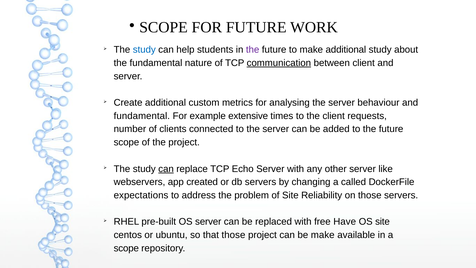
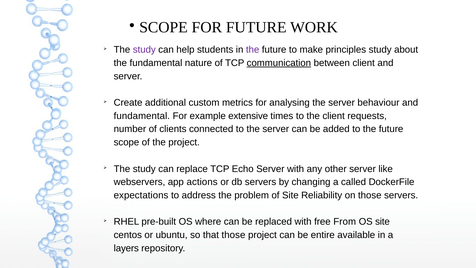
study colour: blue -> purple (144, 50)
make additional: additional -> principles (346, 50)
can underline: present -> none (166, 169)
created: created -> actions (202, 182)
OS server: server -> where (208, 222)
Have: Have -> From (345, 222)
be make: make -> entire (323, 235)
scope: scope -> layers (126, 248)
